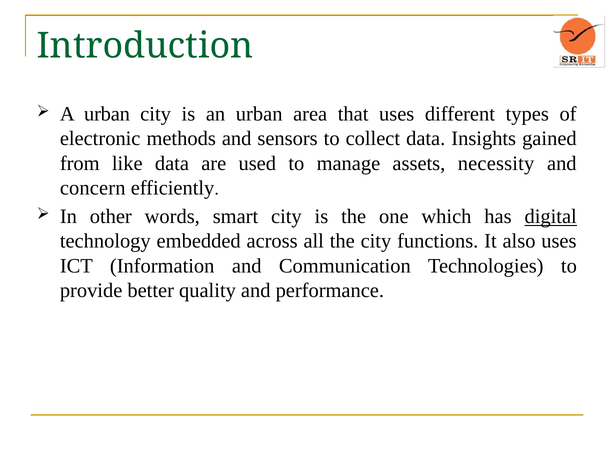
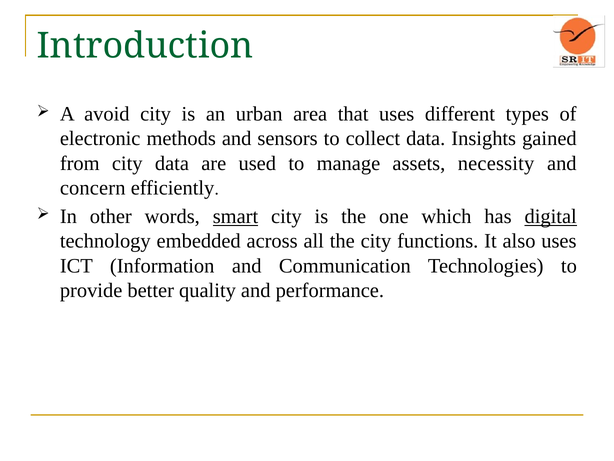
A urban: urban -> avoid (107, 114)
from like: like -> city (127, 163)
smart underline: none -> present (235, 216)
